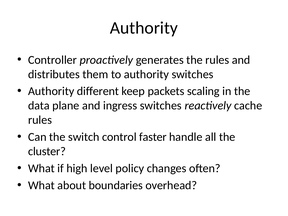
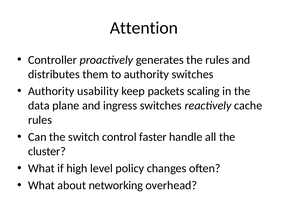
Authority: Authority -> Attention (144, 28)
different: different -> usability (98, 91)
boundaries: boundaries -> networking (116, 185)
